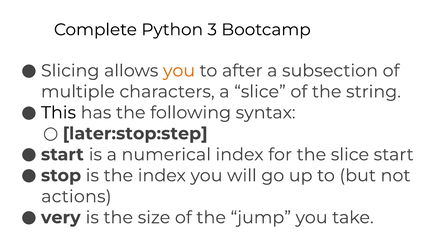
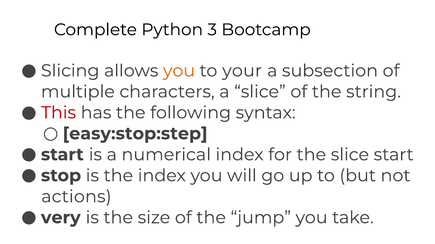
after: after -> your (242, 71)
This colour: black -> red (58, 113)
later:stop:step: later:stop:step -> easy:stop:step (135, 134)
